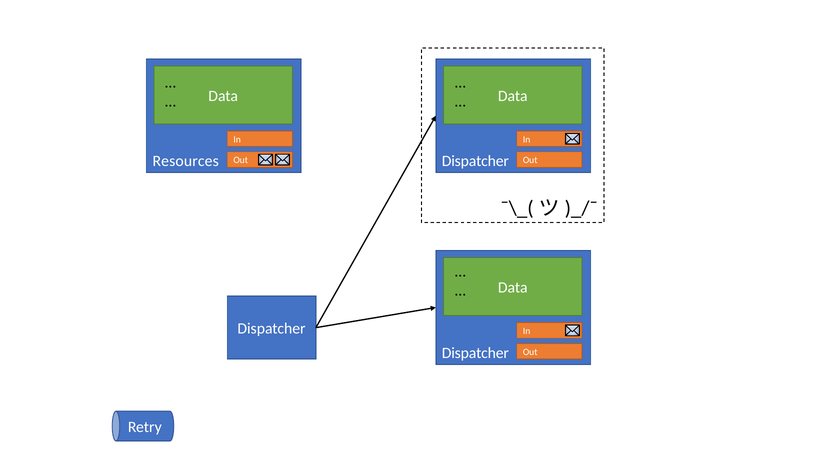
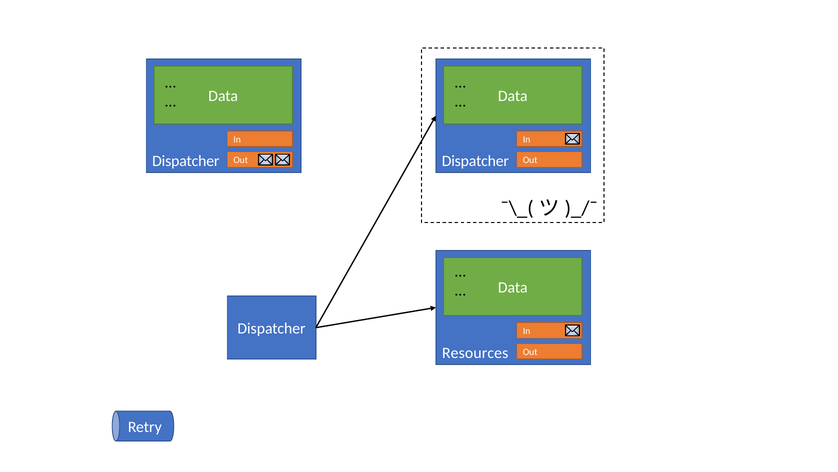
Resources: Resources -> Dispatcher (186, 161)
Dispatcher: Dispatcher -> Resources (475, 352)
